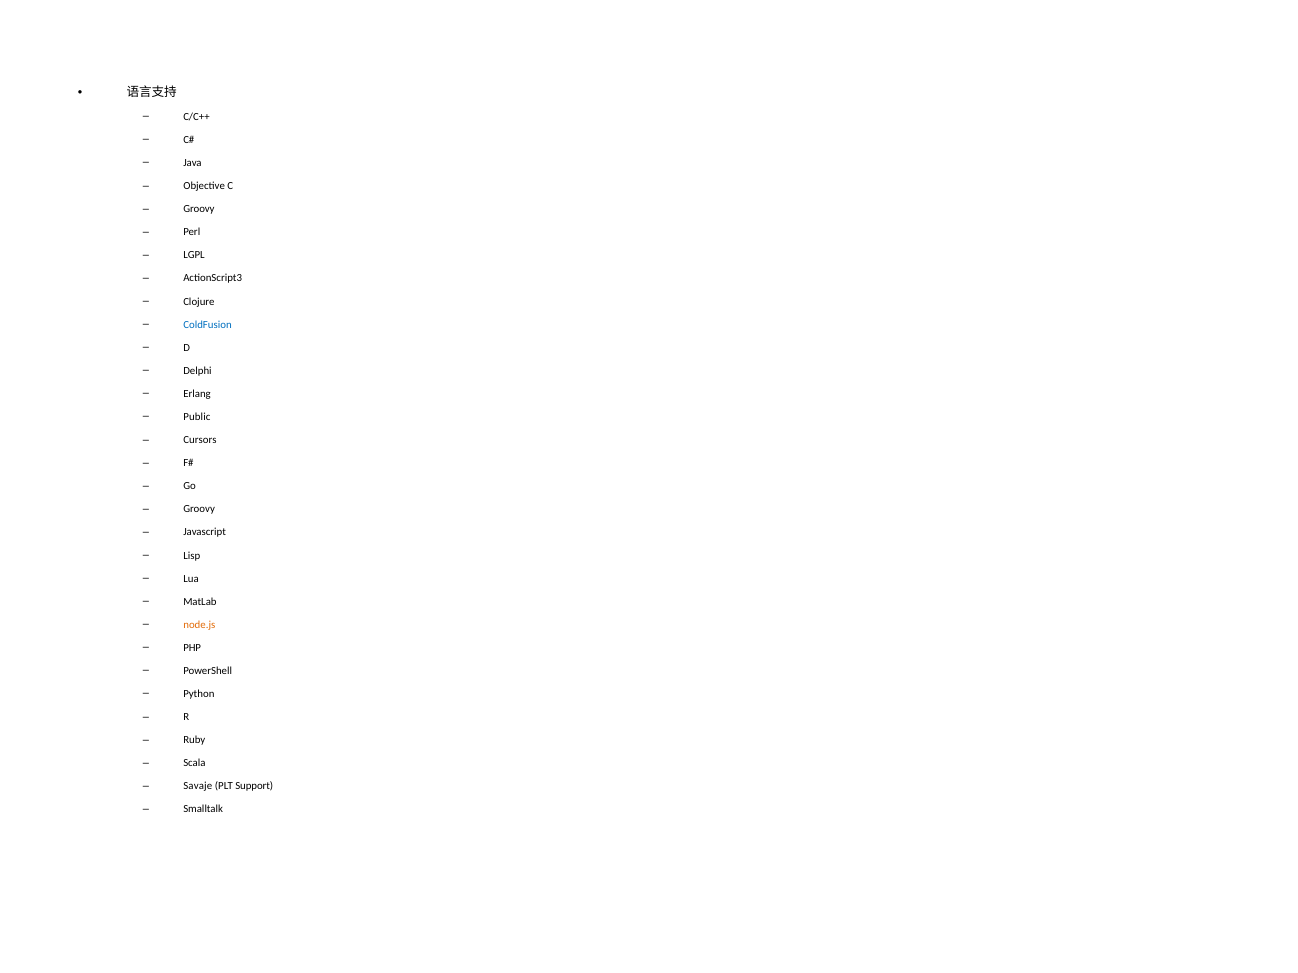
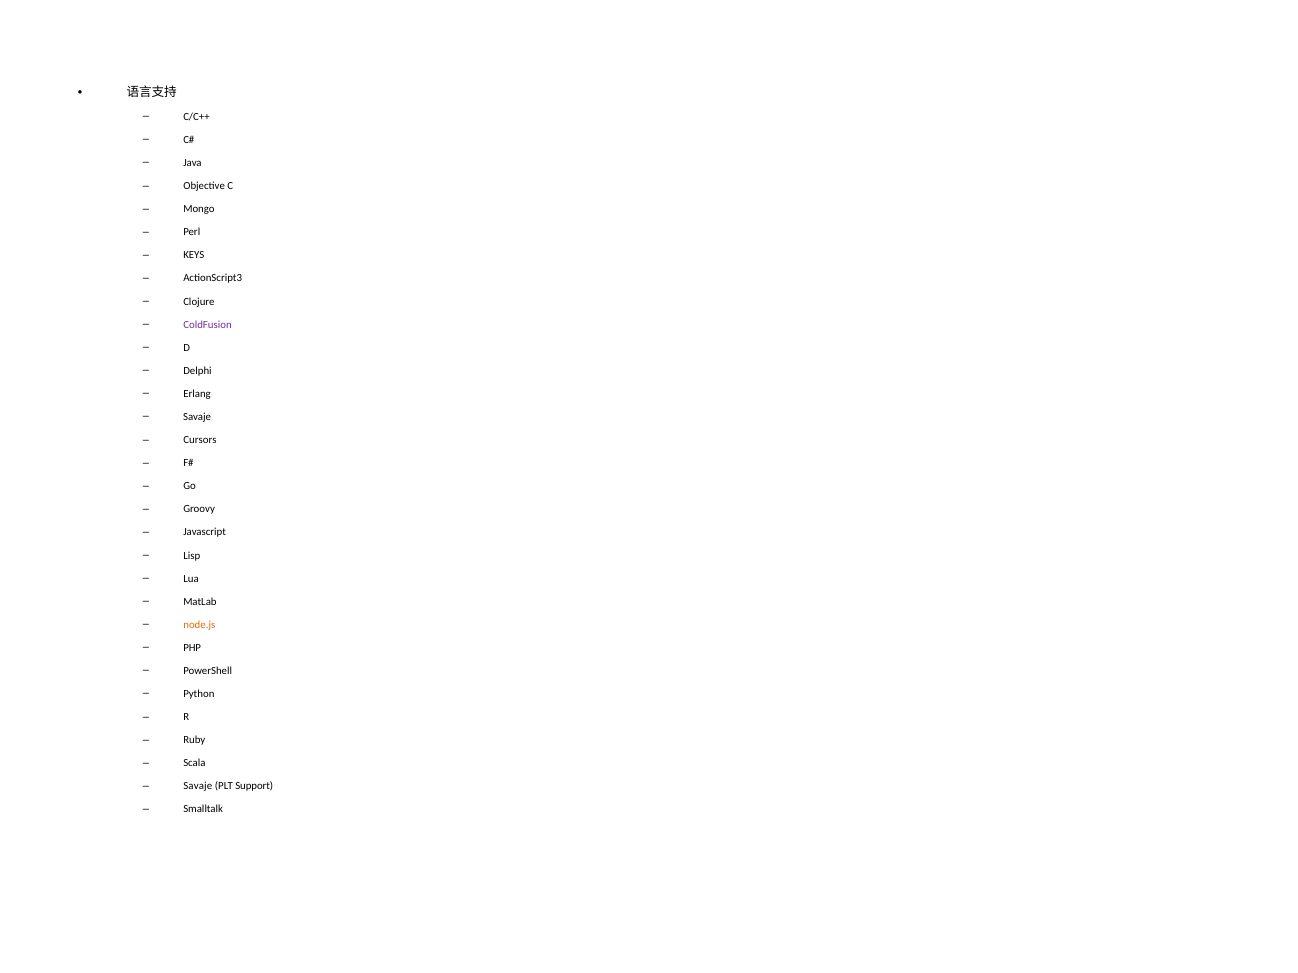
Groovy: Groovy -> Mongo (199, 209)
LGPL: LGPL -> KEYS (194, 255)
ColdFusion colour: blue -> purple (208, 325)
Public: Public -> Savaje (197, 417)
